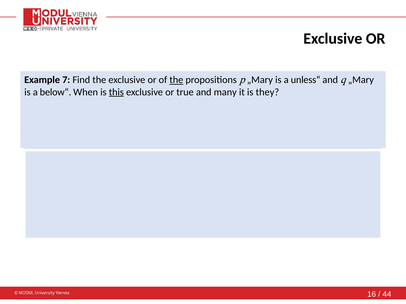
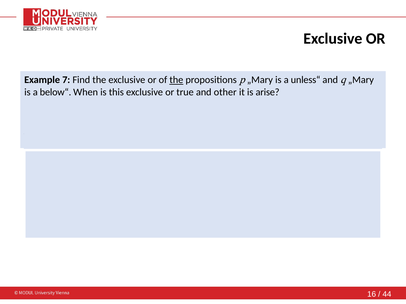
this underline: present -> none (116, 92)
many: many -> other (225, 92)
they: they -> arise (268, 92)
